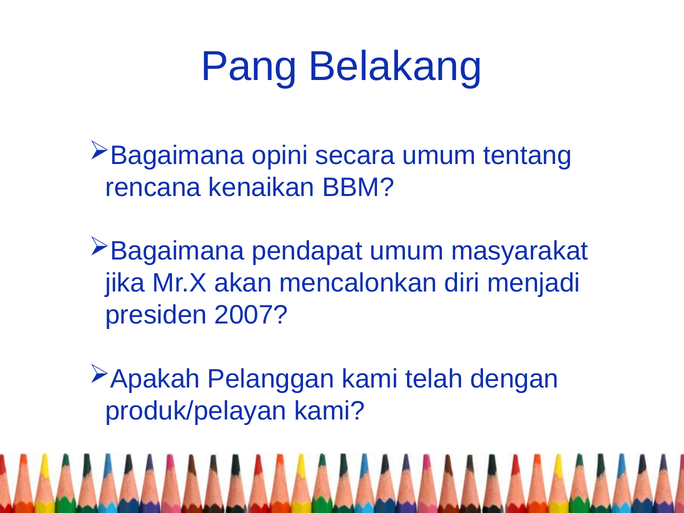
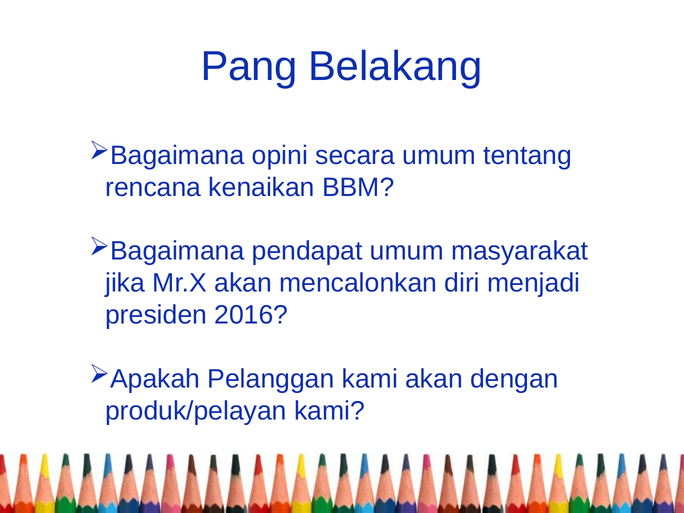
2007: 2007 -> 2016 (251, 315)
kami telah: telah -> akan (434, 379)
